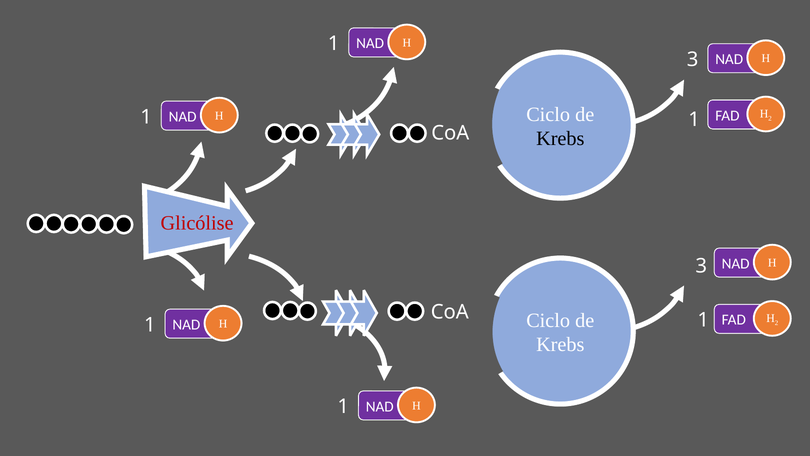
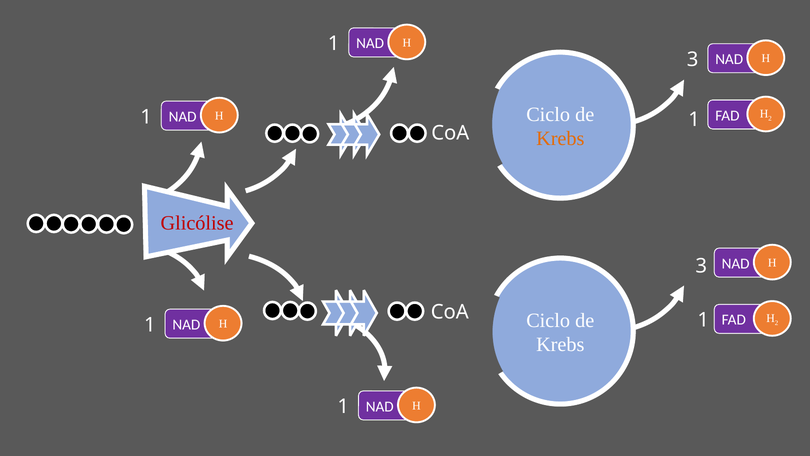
Krebs colour: black -> orange (560, 139)
